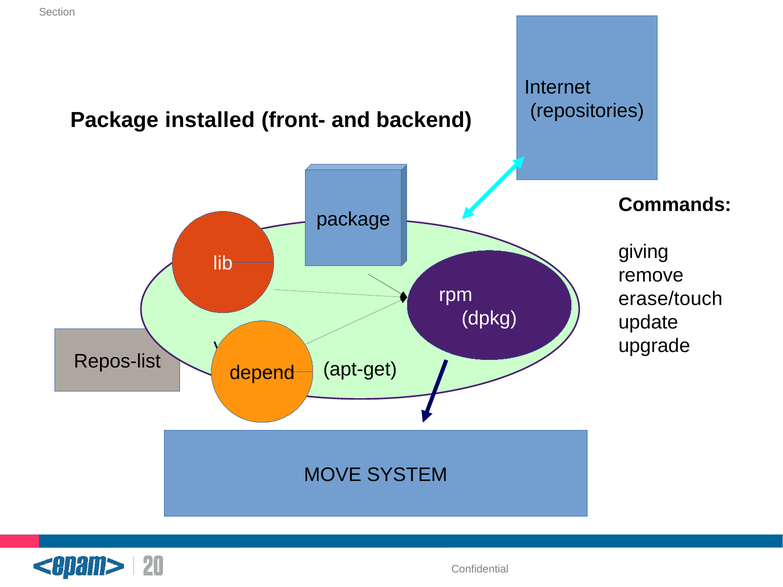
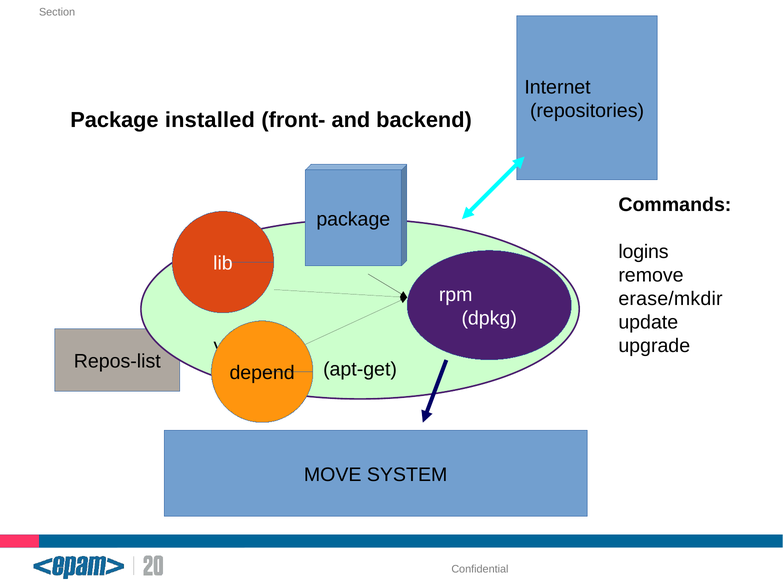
giving: giving -> logins (643, 252)
erase/touch: erase/touch -> erase/mkdir (670, 299)
